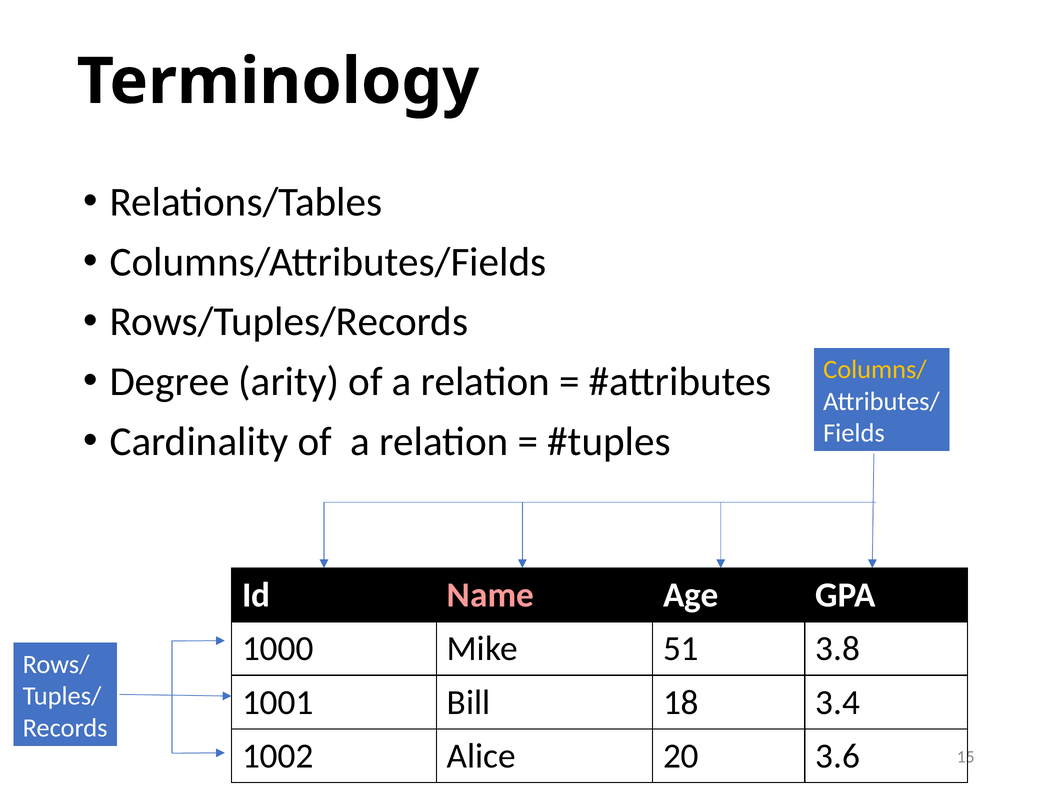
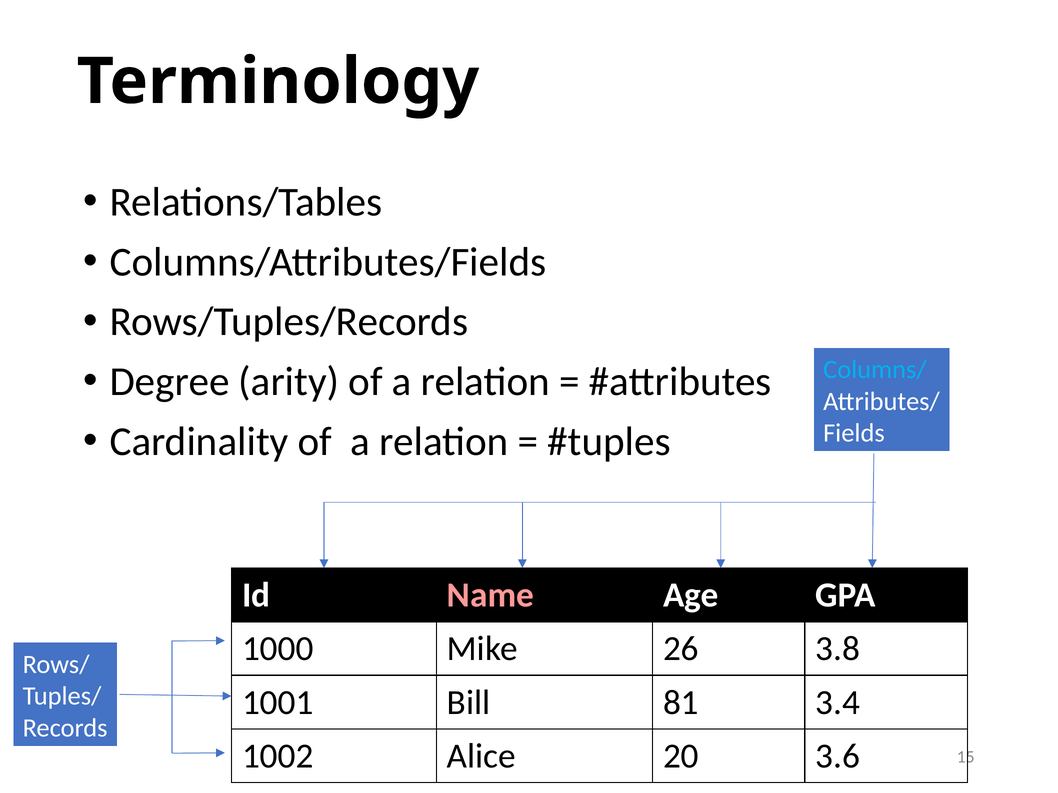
Columns/ colour: yellow -> light blue (875, 370)
51: 51 -> 26 (681, 649)
18: 18 -> 81 (681, 703)
